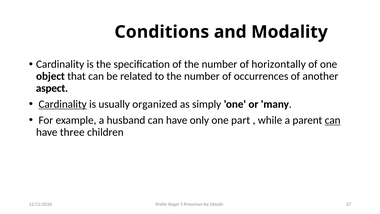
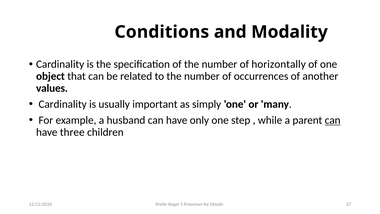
aspect: aspect -> values (52, 88)
Cardinality underline: present -> none (63, 104)
organized: organized -> important (155, 104)
part: part -> step (241, 120)
